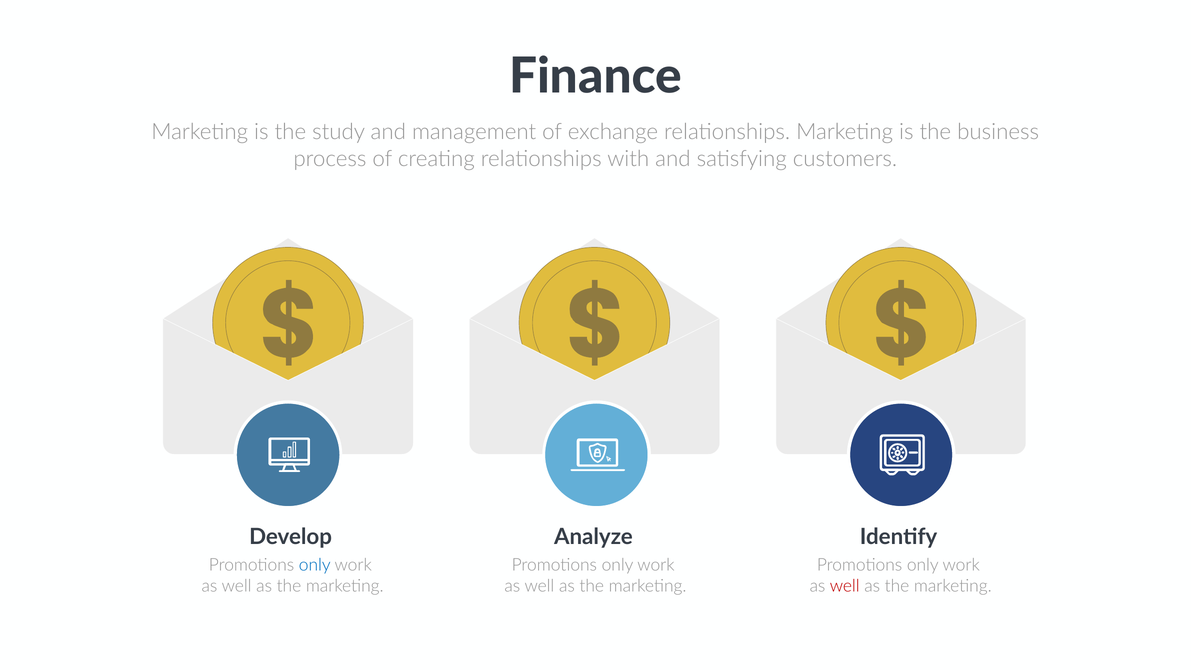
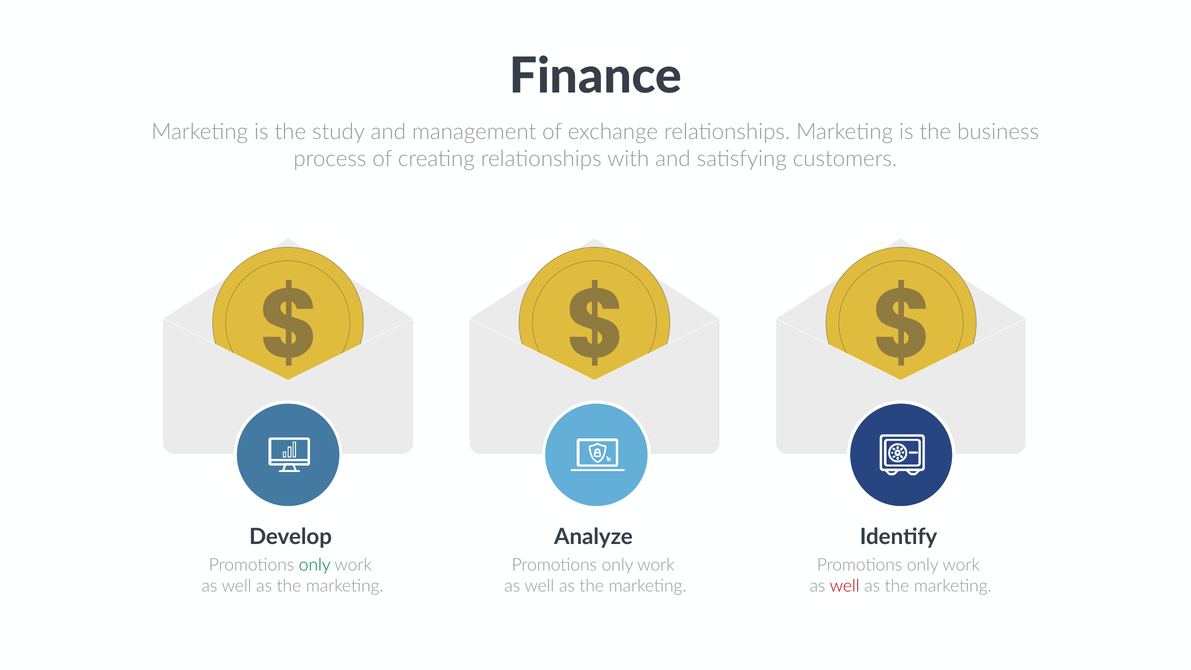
only colour: blue -> green (315, 565)
